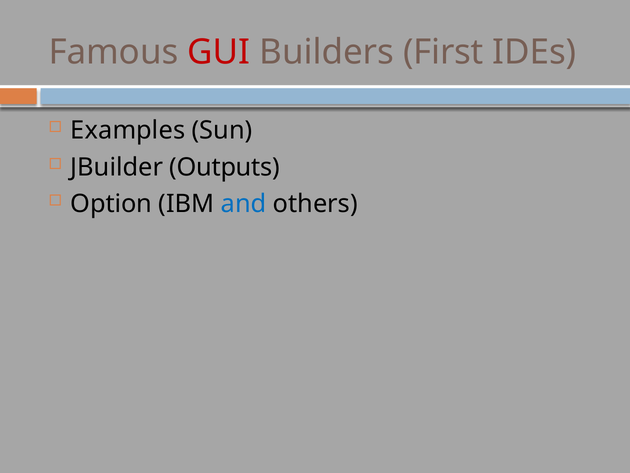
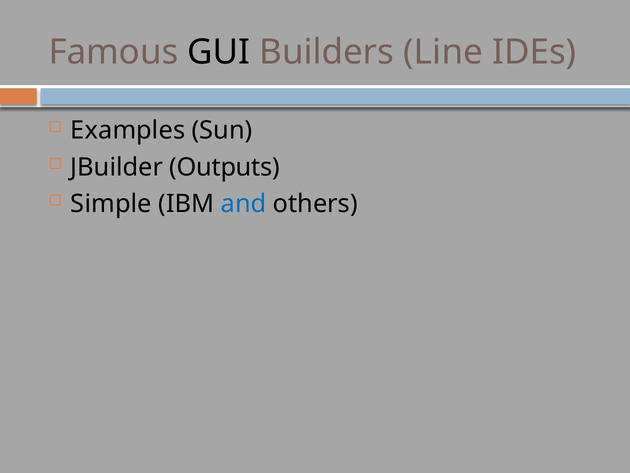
GUI colour: red -> black (219, 52)
First: First -> Line (443, 52)
Option: Option -> Simple (111, 204)
